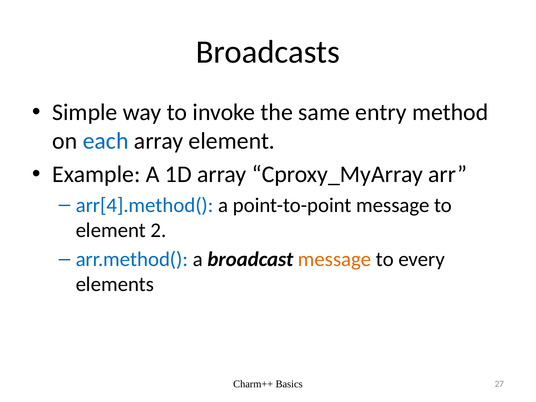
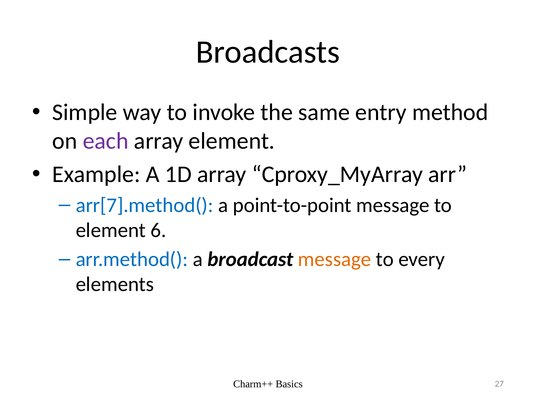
each colour: blue -> purple (106, 141)
arr[4].method(: arr[4].method( -> arr[7].method( (145, 205)
2: 2 -> 6 (158, 230)
